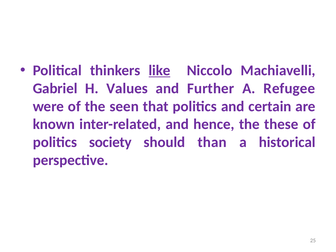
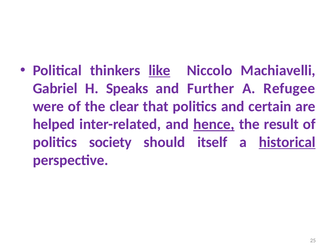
Values: Values -> Speaks (127, 88)
seen: seen -> clear (124, 106)
known: known -> helped (54, 124)
hence underline: none -> present (214, 124)
these: these -> result (281, 124)
than: than -> itself (212, 142)
historical underline: none -> present (287, 142)
